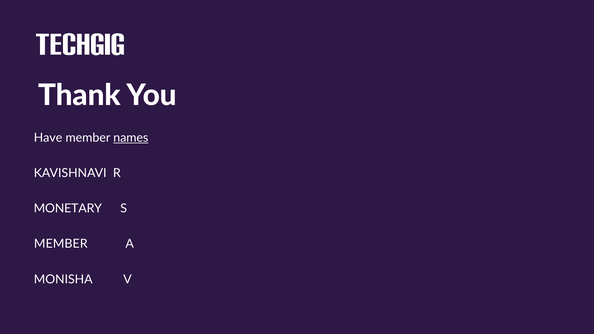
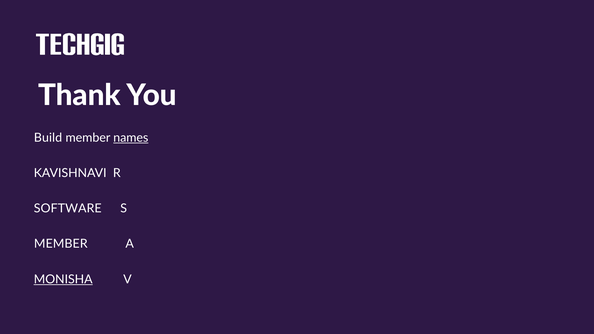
Have: Have -> Build (48, 138)
MONETARY: MONETARY -> SOFTWARE (68, 209)
MONISHA underline: none -> present (63, 279)
